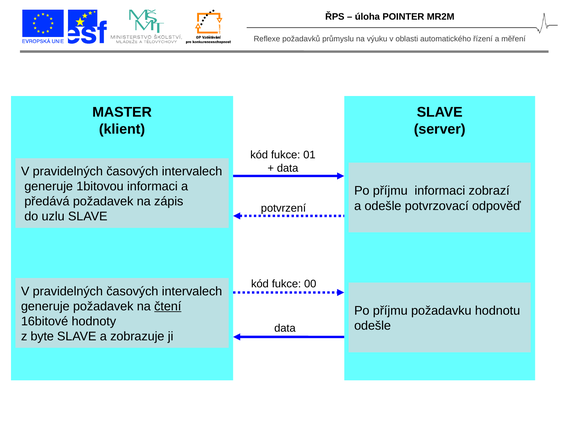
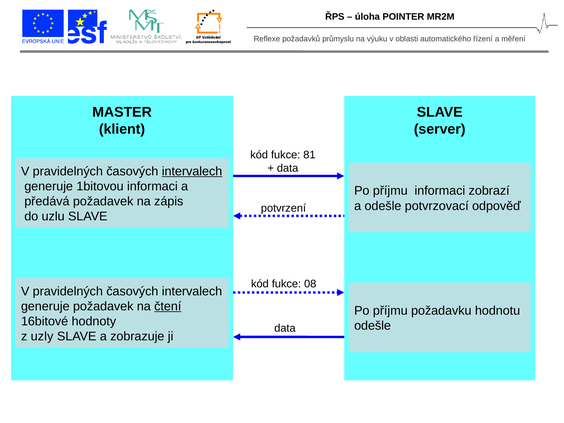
01: 01 -> 81 (309, 155)
intervalech underline: none -> present (192, 171)
00: 00 -> 08 (310, 284)
byte: byte -> uzly (42, 336)
